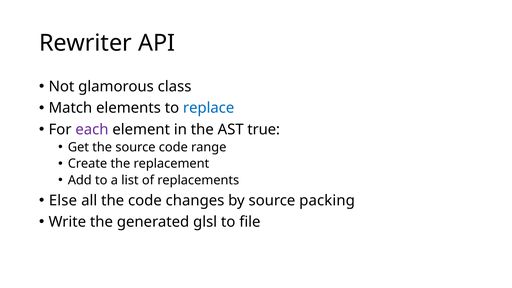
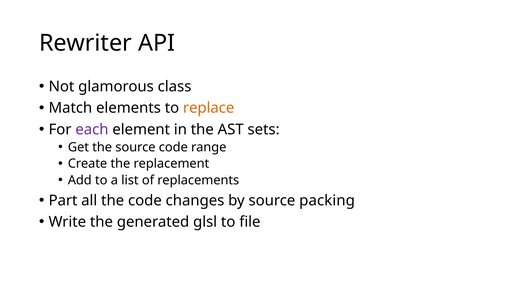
replace colour: blue -> orange (209, 108)
true: true -> sets (264, 130)
Else: Else -> Part (63, 200)
